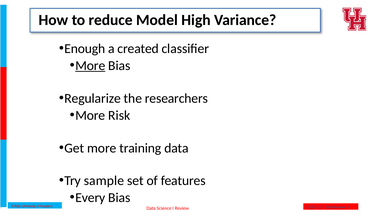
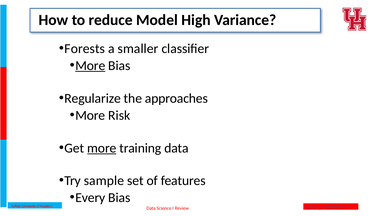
Enough: Enough -> Forests (85, 49)
created: created -> smaller (138, 49)
researchers: researchers -> approaches (176, 99)
more underline: none -> present (102, 148)
